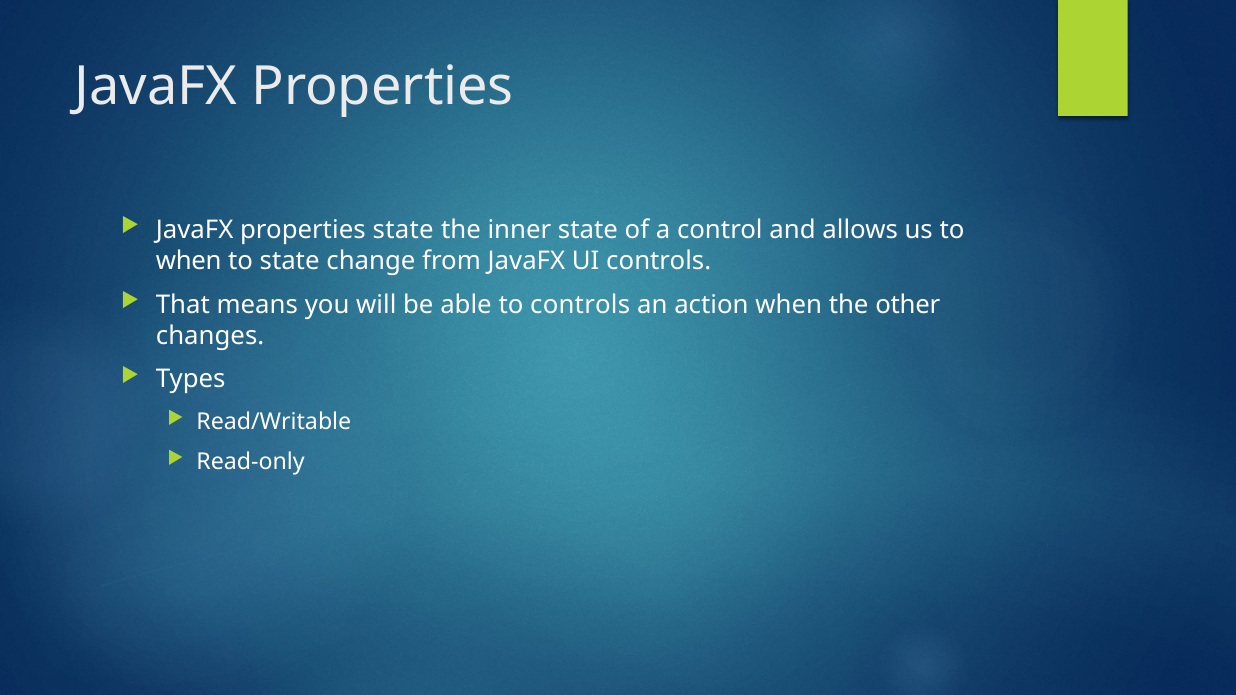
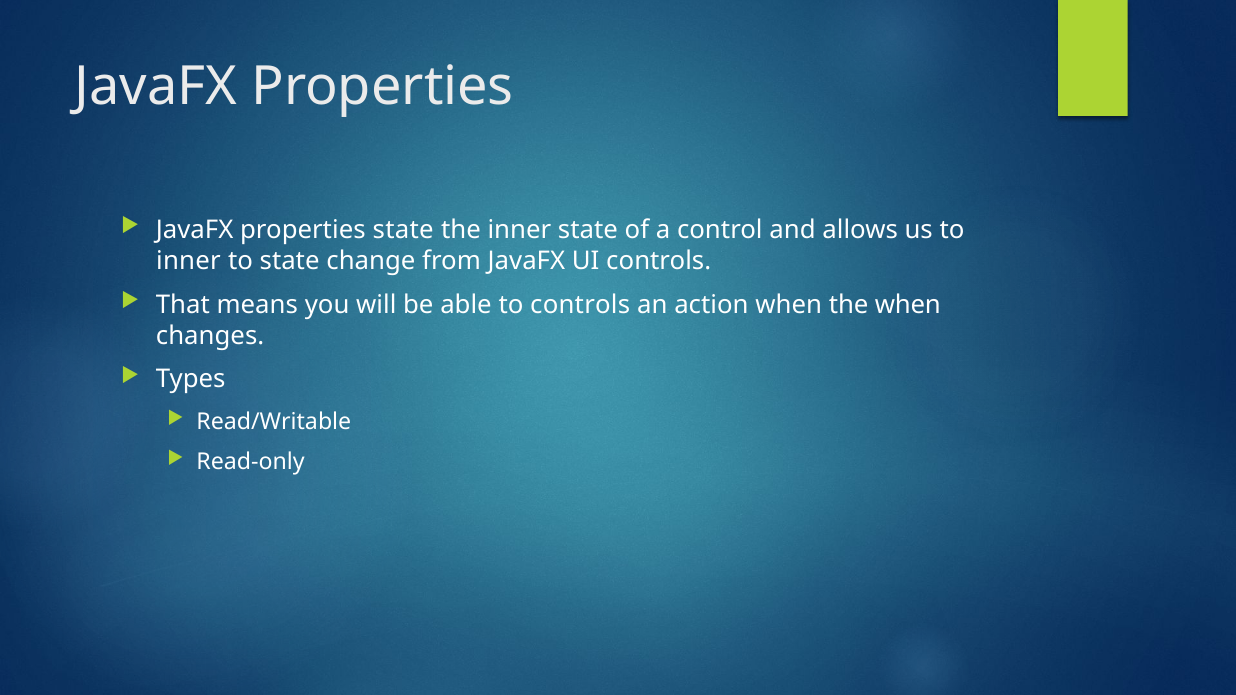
when: when -> inner (188, 261)
the other: other -> when (908, 305)
